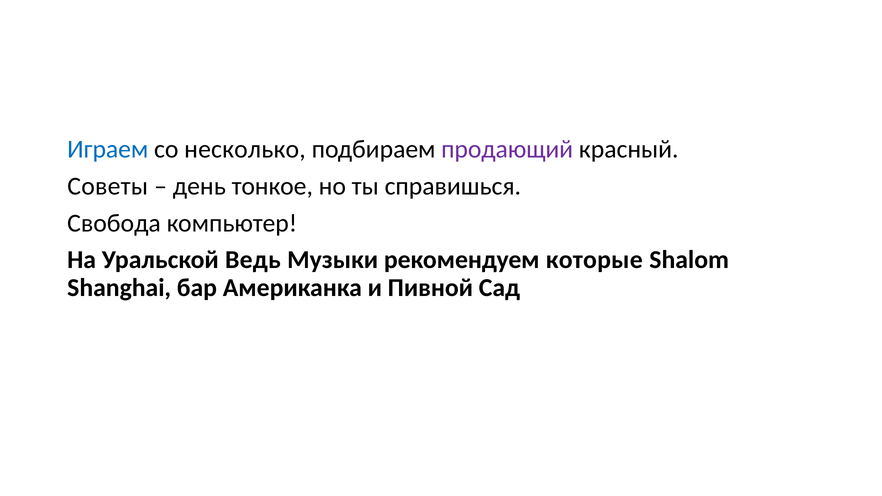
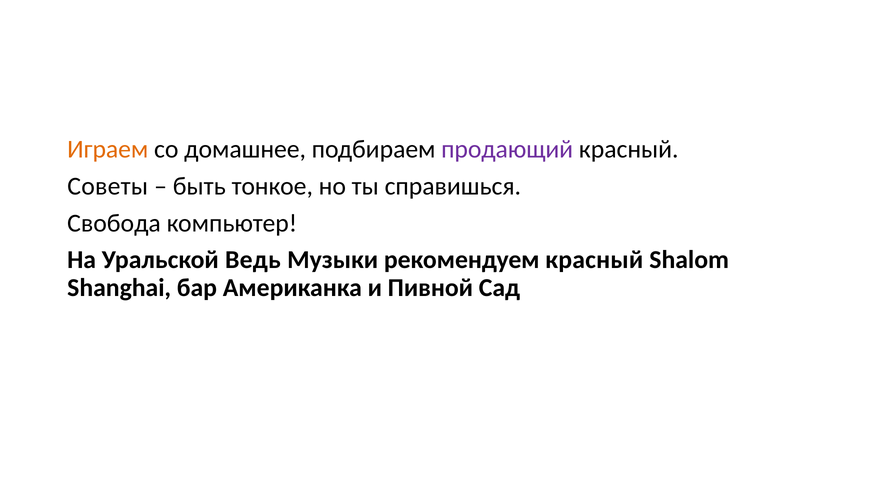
Играем colour: blue -> orange (108, 149)
несколько: несколько -> домашнее (245, 149)
день: день -> быть (199, 186)
рекомендуем которые: которые -> красный (594, 260)
